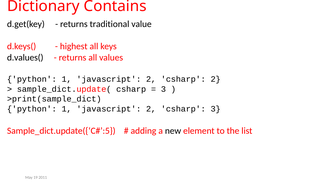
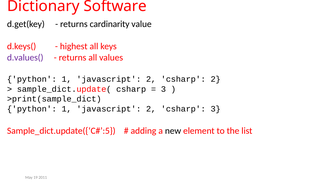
Contains: Contains -> Software (115, 6)
traditional: traditional -> cardinarity (110, 24)
d.values( colour: black -> purple (25, 58)
